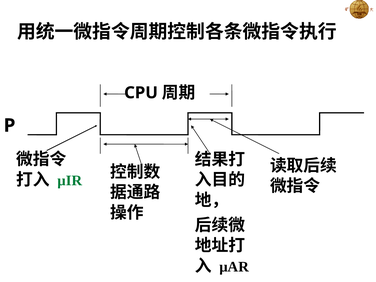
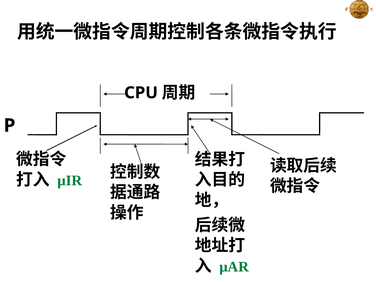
µAR colour: black -> green (234, 267)
